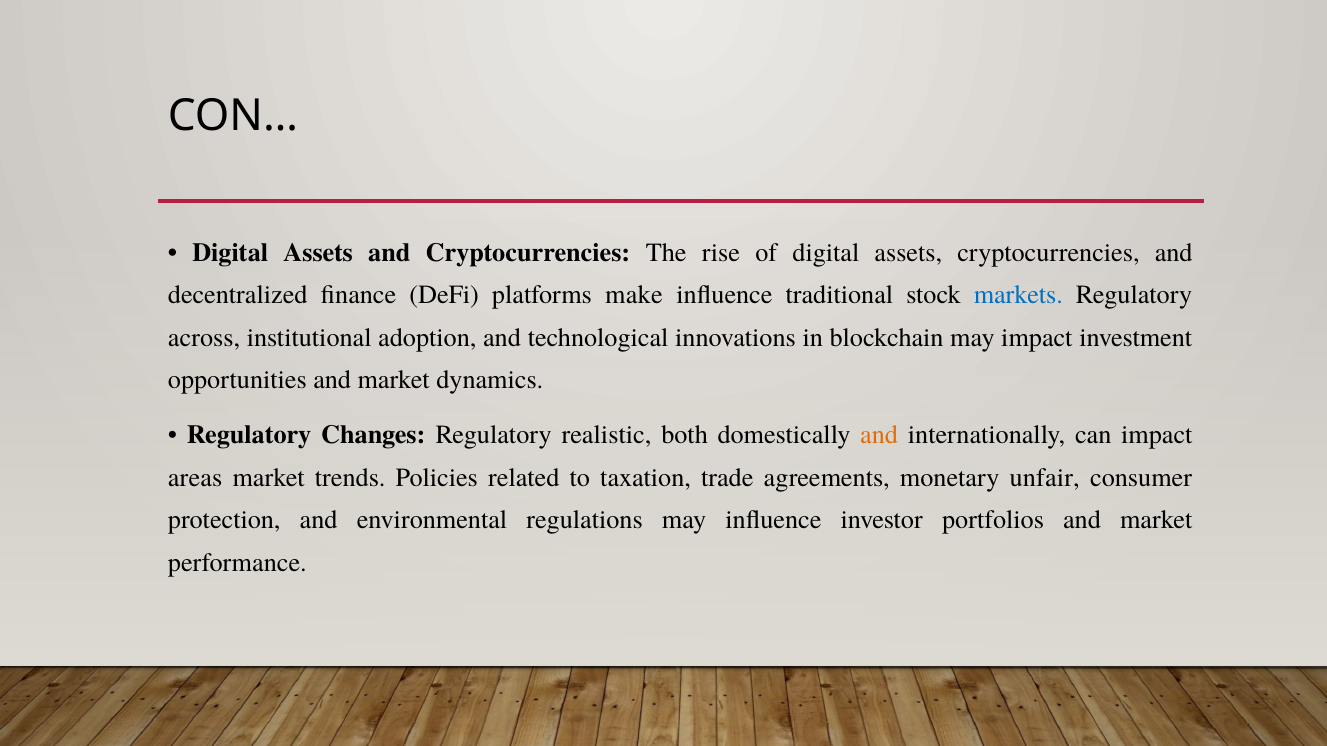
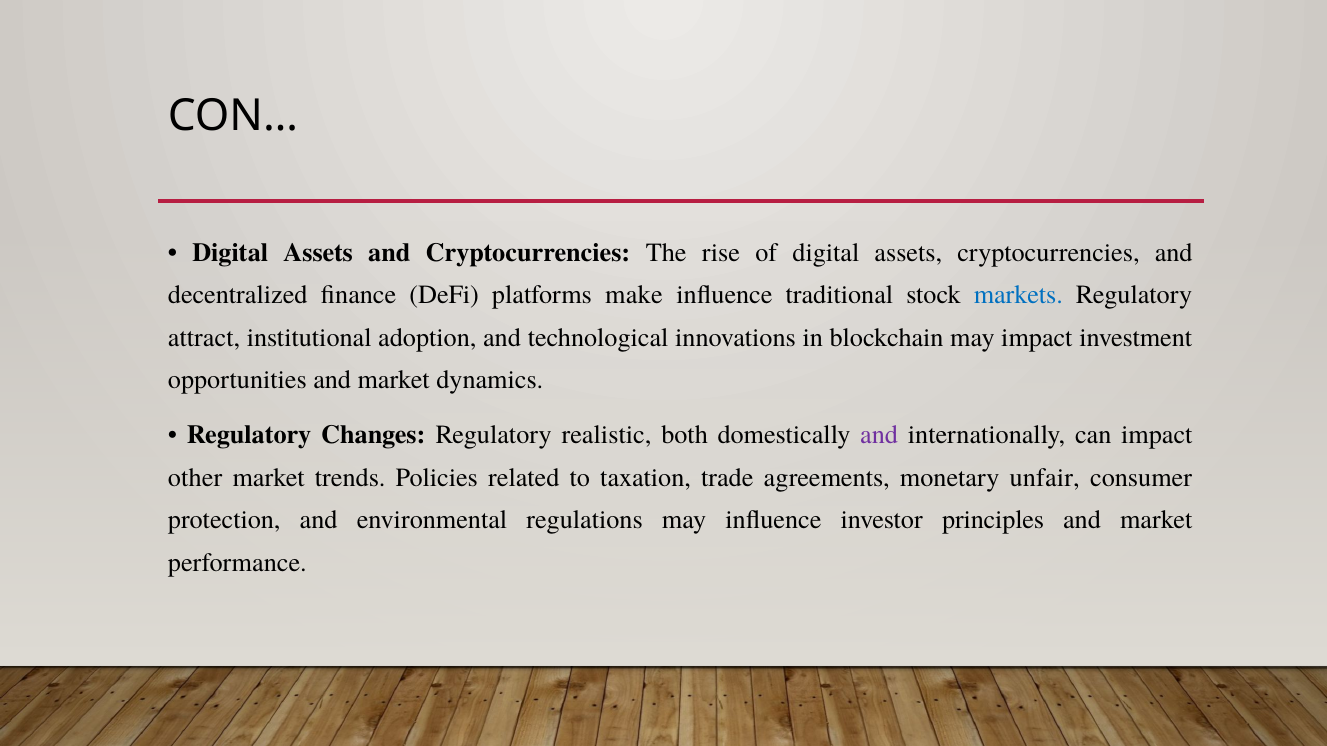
across: across -> attract (204, 338)
and colour: orange -> purple (879, 435)
areas: areas -> other (195, 478)
portfolios: portfolios -> principles (993, 520)
